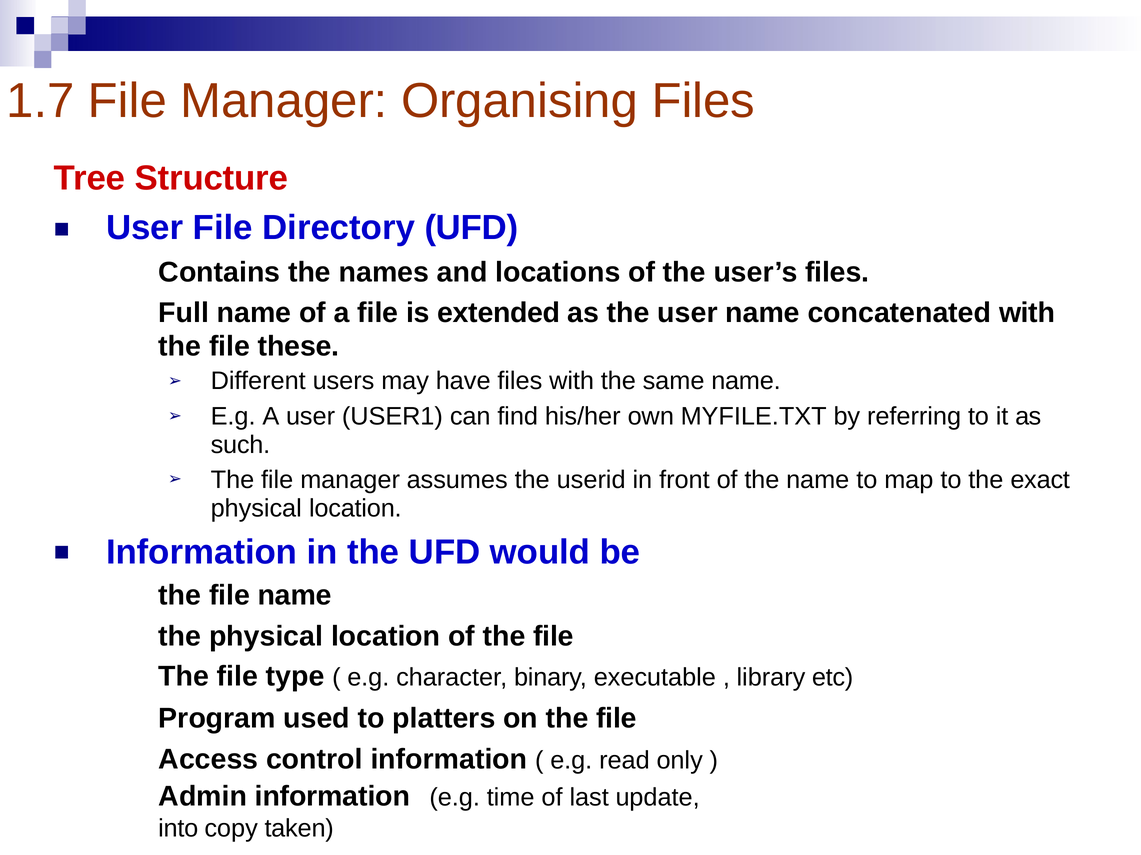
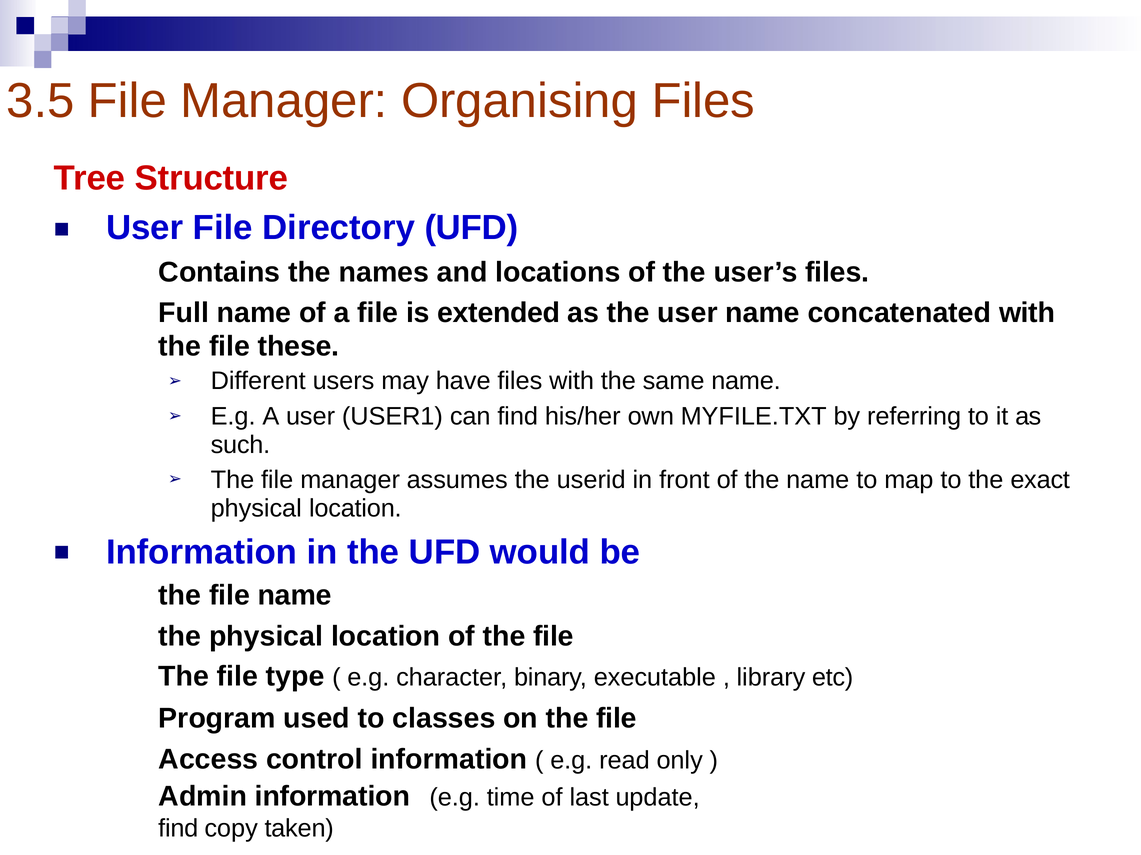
1.7: 1.7 -> 3.5 (40, 101)
platters: platters -> classes (444, 719)
into: into -> find (178, 829)
